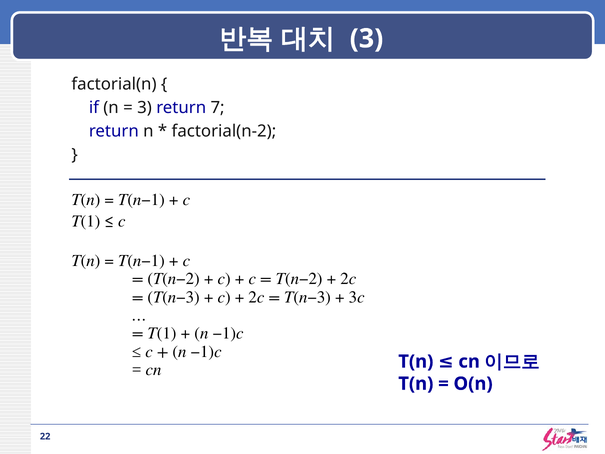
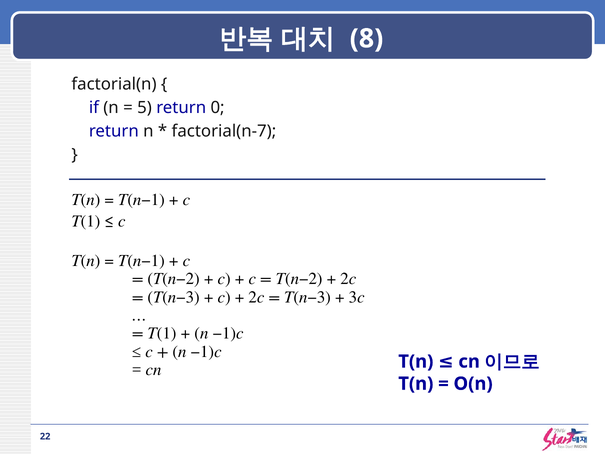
3: 3 -> 8 (367, 39)
3: 3 -> 5 (145, 107)
7: 7 -> 0 (218, 107)
factorial(n-2: factorial(n-2 -> factorial(n-7 (224, 131)
